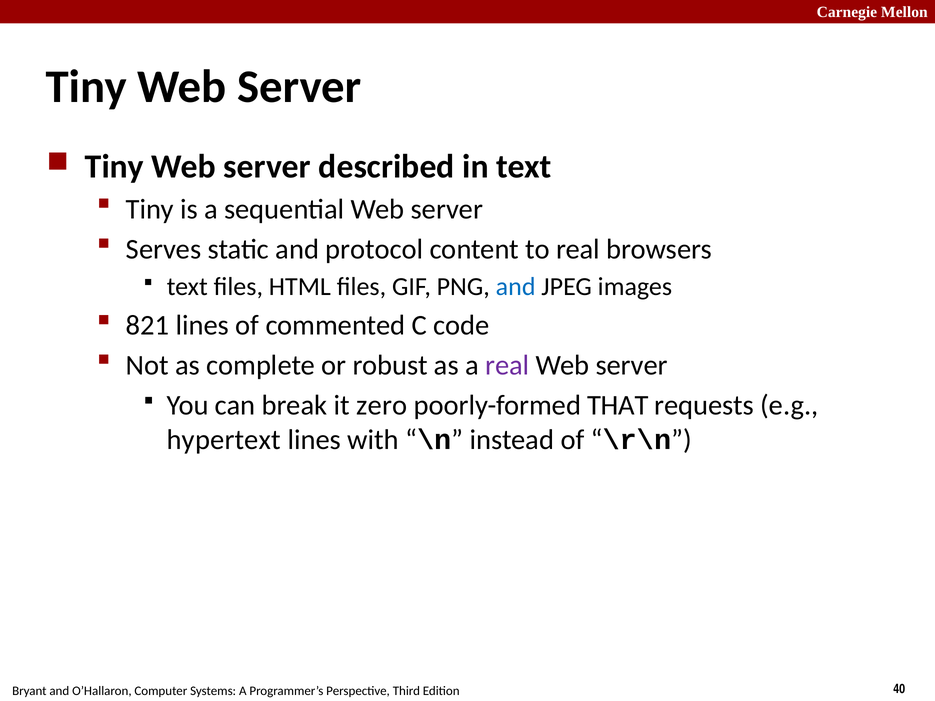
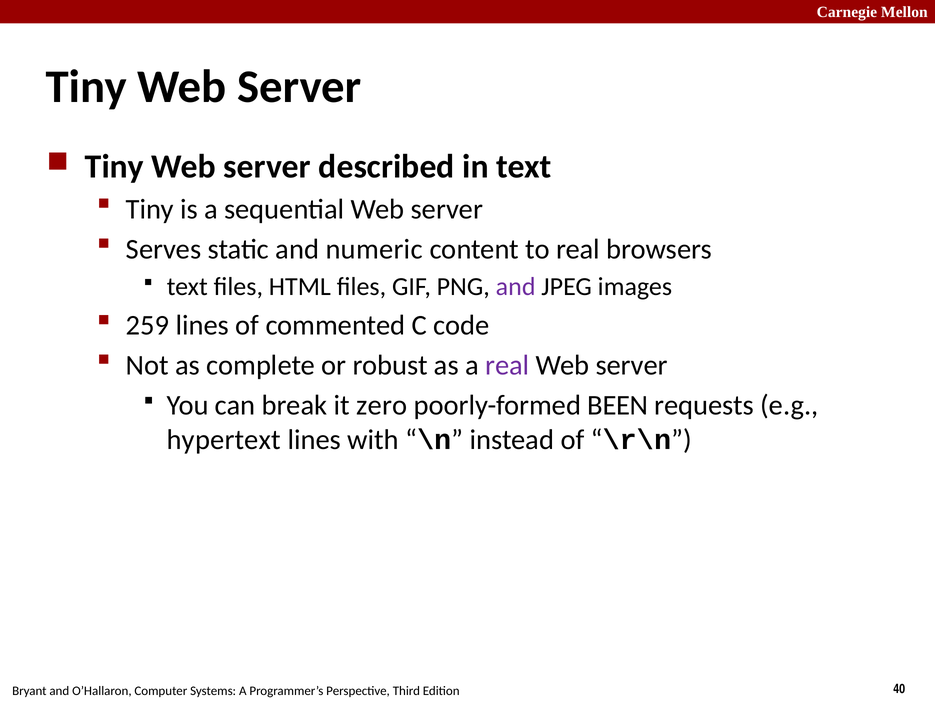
protocol: protocol -> numeric (374, 249)
and colour: blue -> purple (516, 287)
821: 821 -> 259 (148, 326)
THAT: THAT -> BEEN (618, 406)
